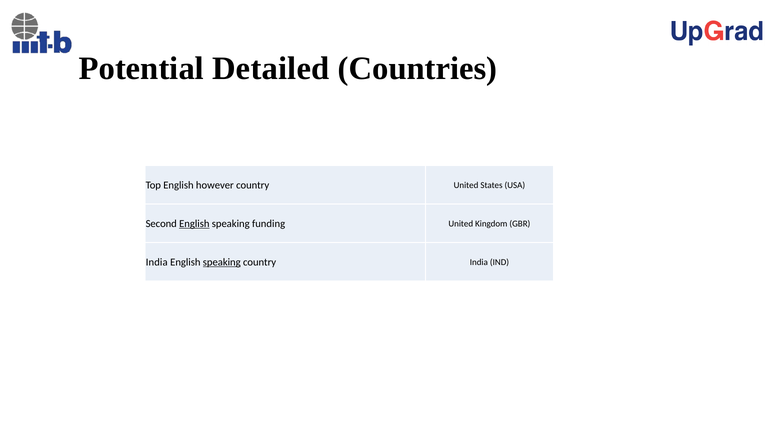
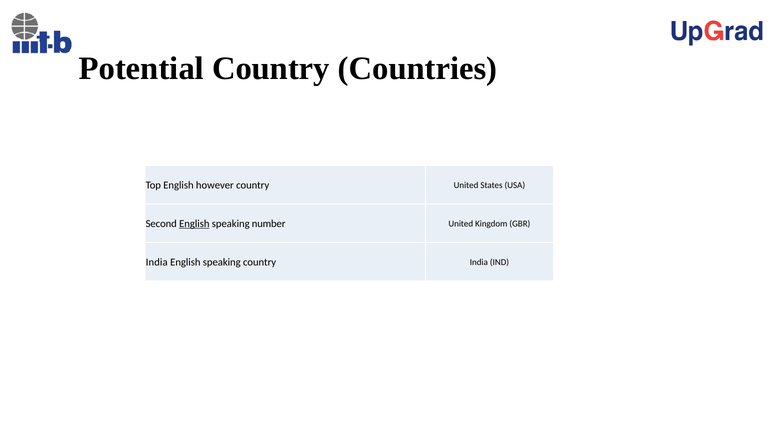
Potential Detailed: Detailed -> Country (271, 68)
funding: funding -> number (269, 224)
speaking underline: present -> none (222, 262)
